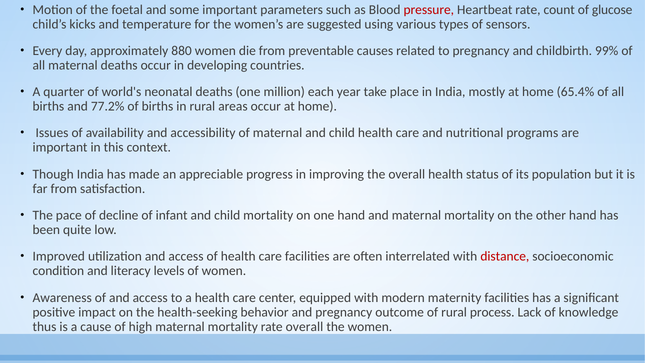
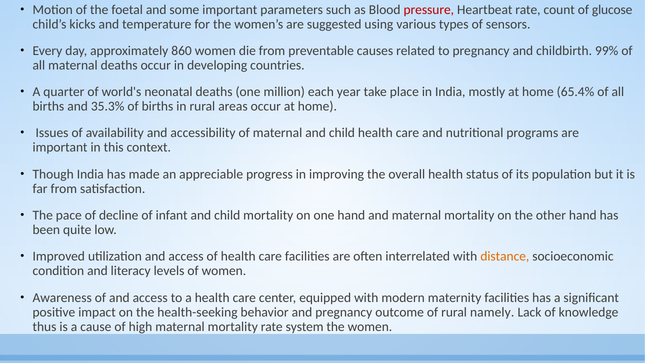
880: 880 -> 860 (182, 51)
77.2%: 77.2% -> 35.3% (108, 106)
distance colour: red -> orange (505, 256)
process: process -> namely (492, 312)
rate overall: overall -> system (305, 326)
